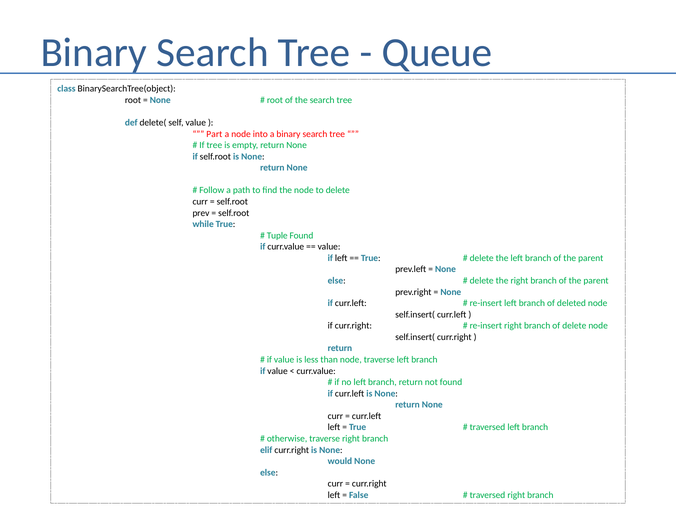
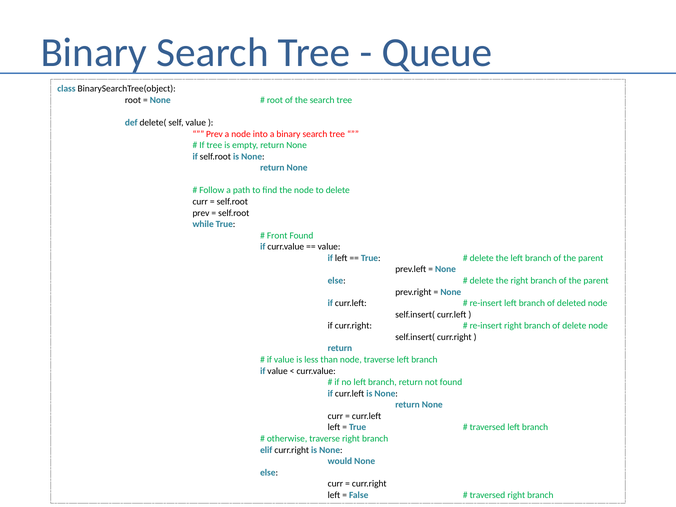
Part: Part -> Prev (214, 134)
Tuple: Tuple -> Front (277, 236)
